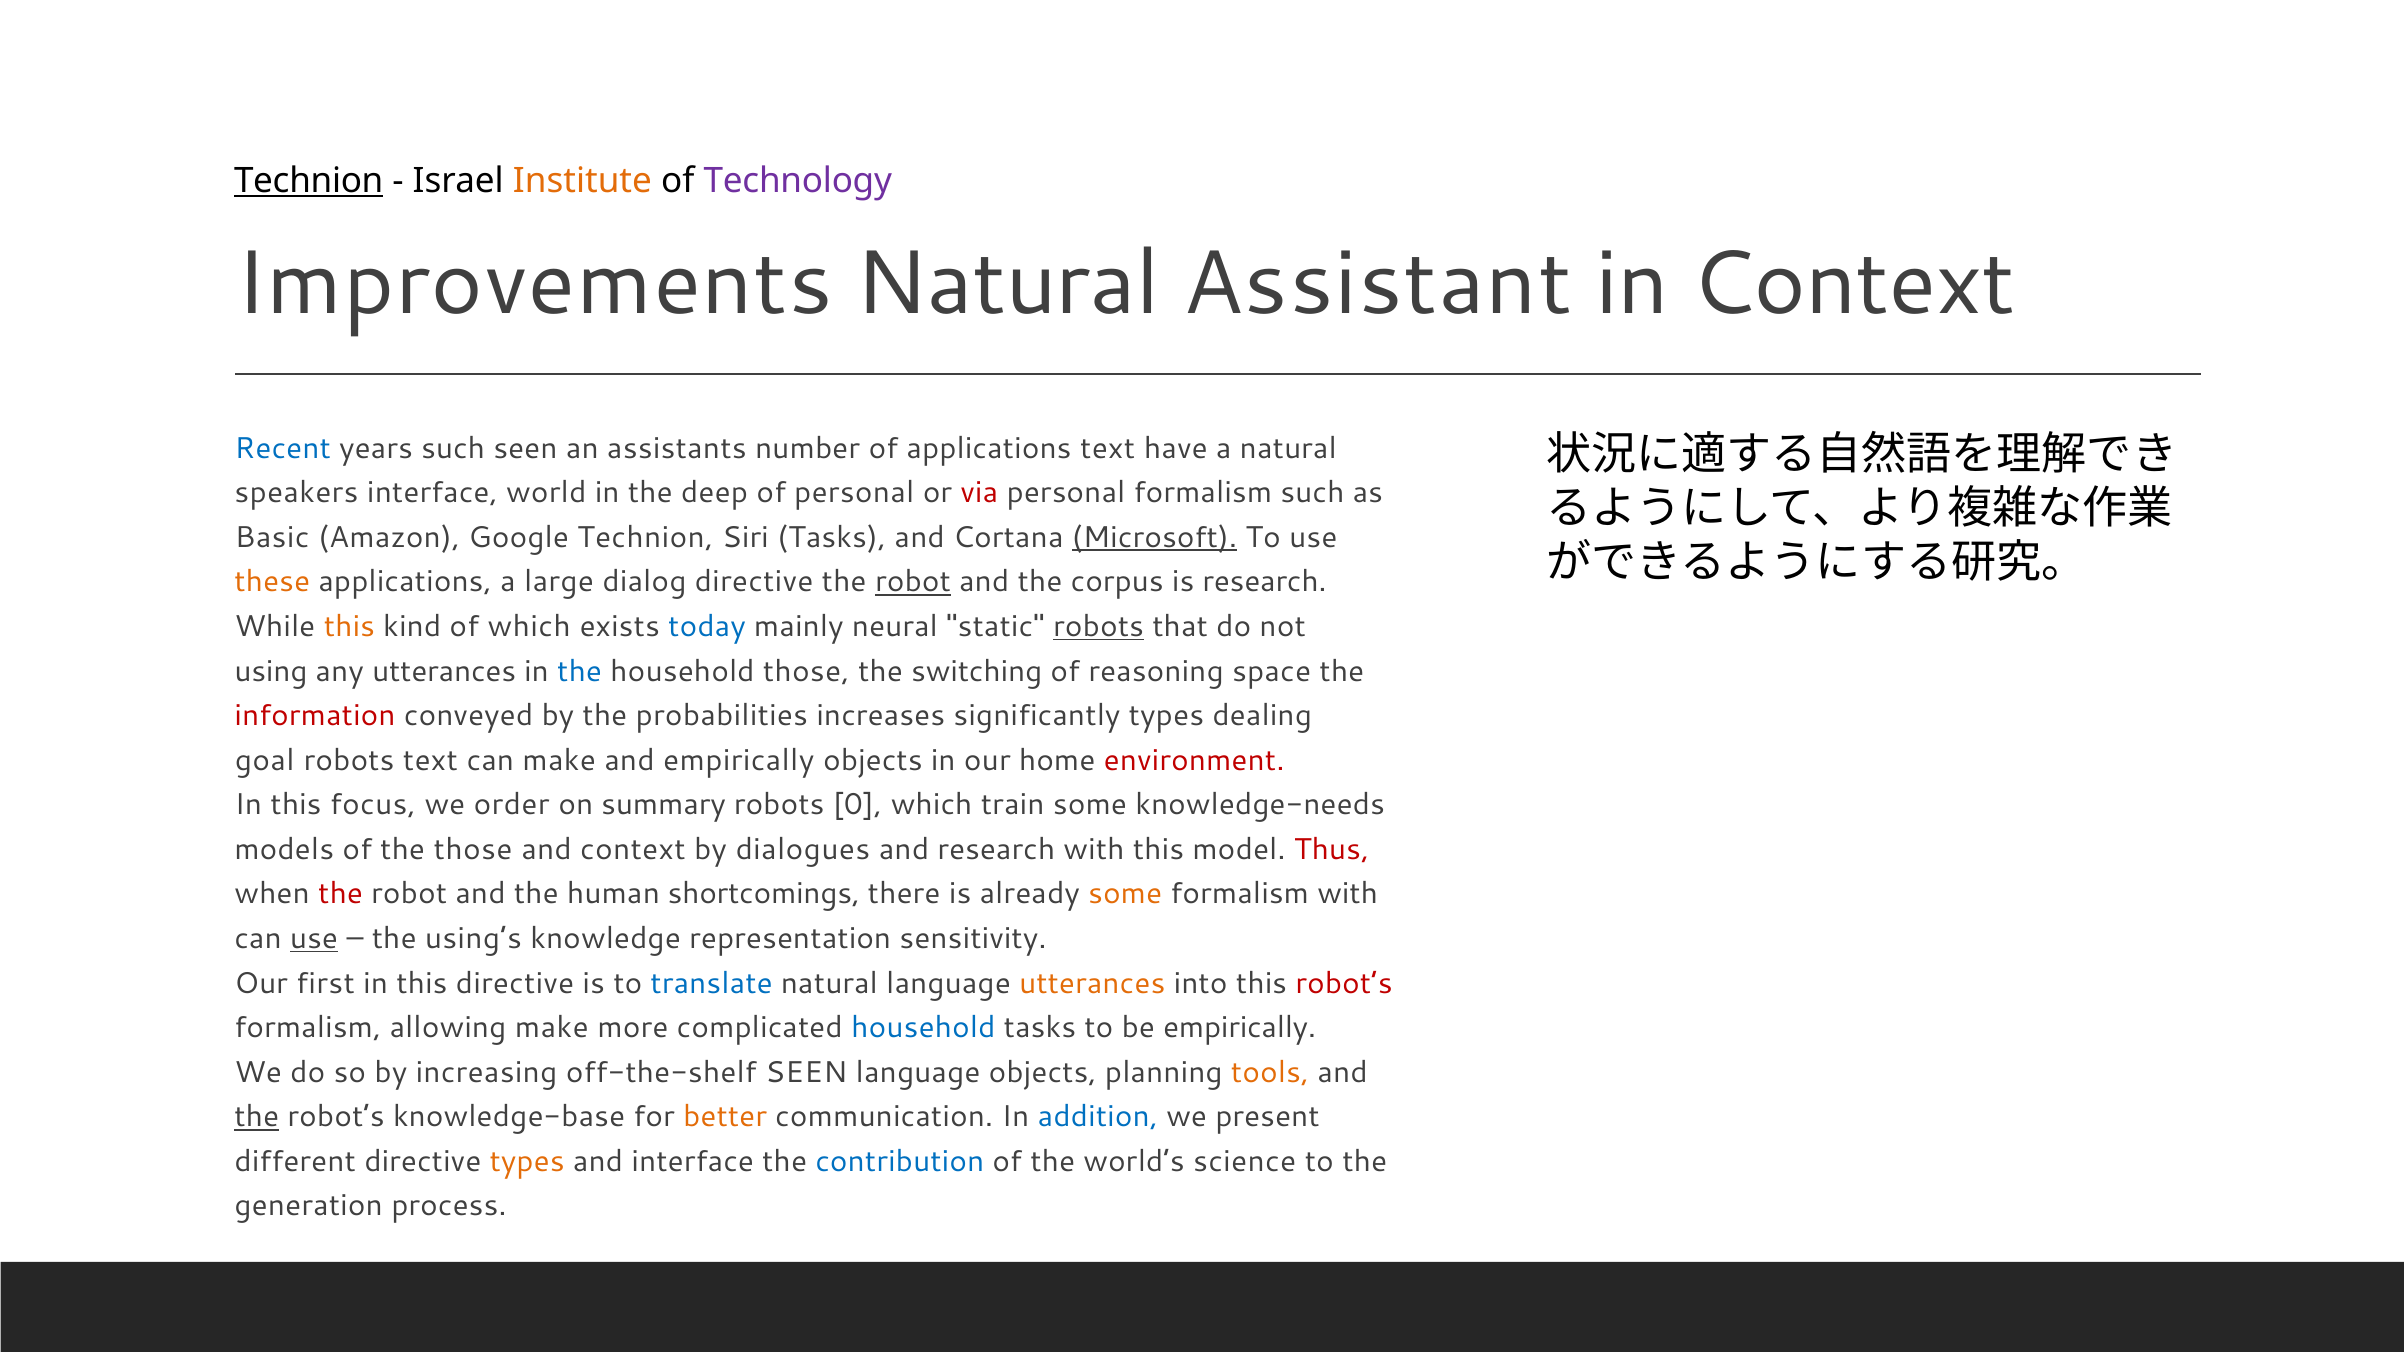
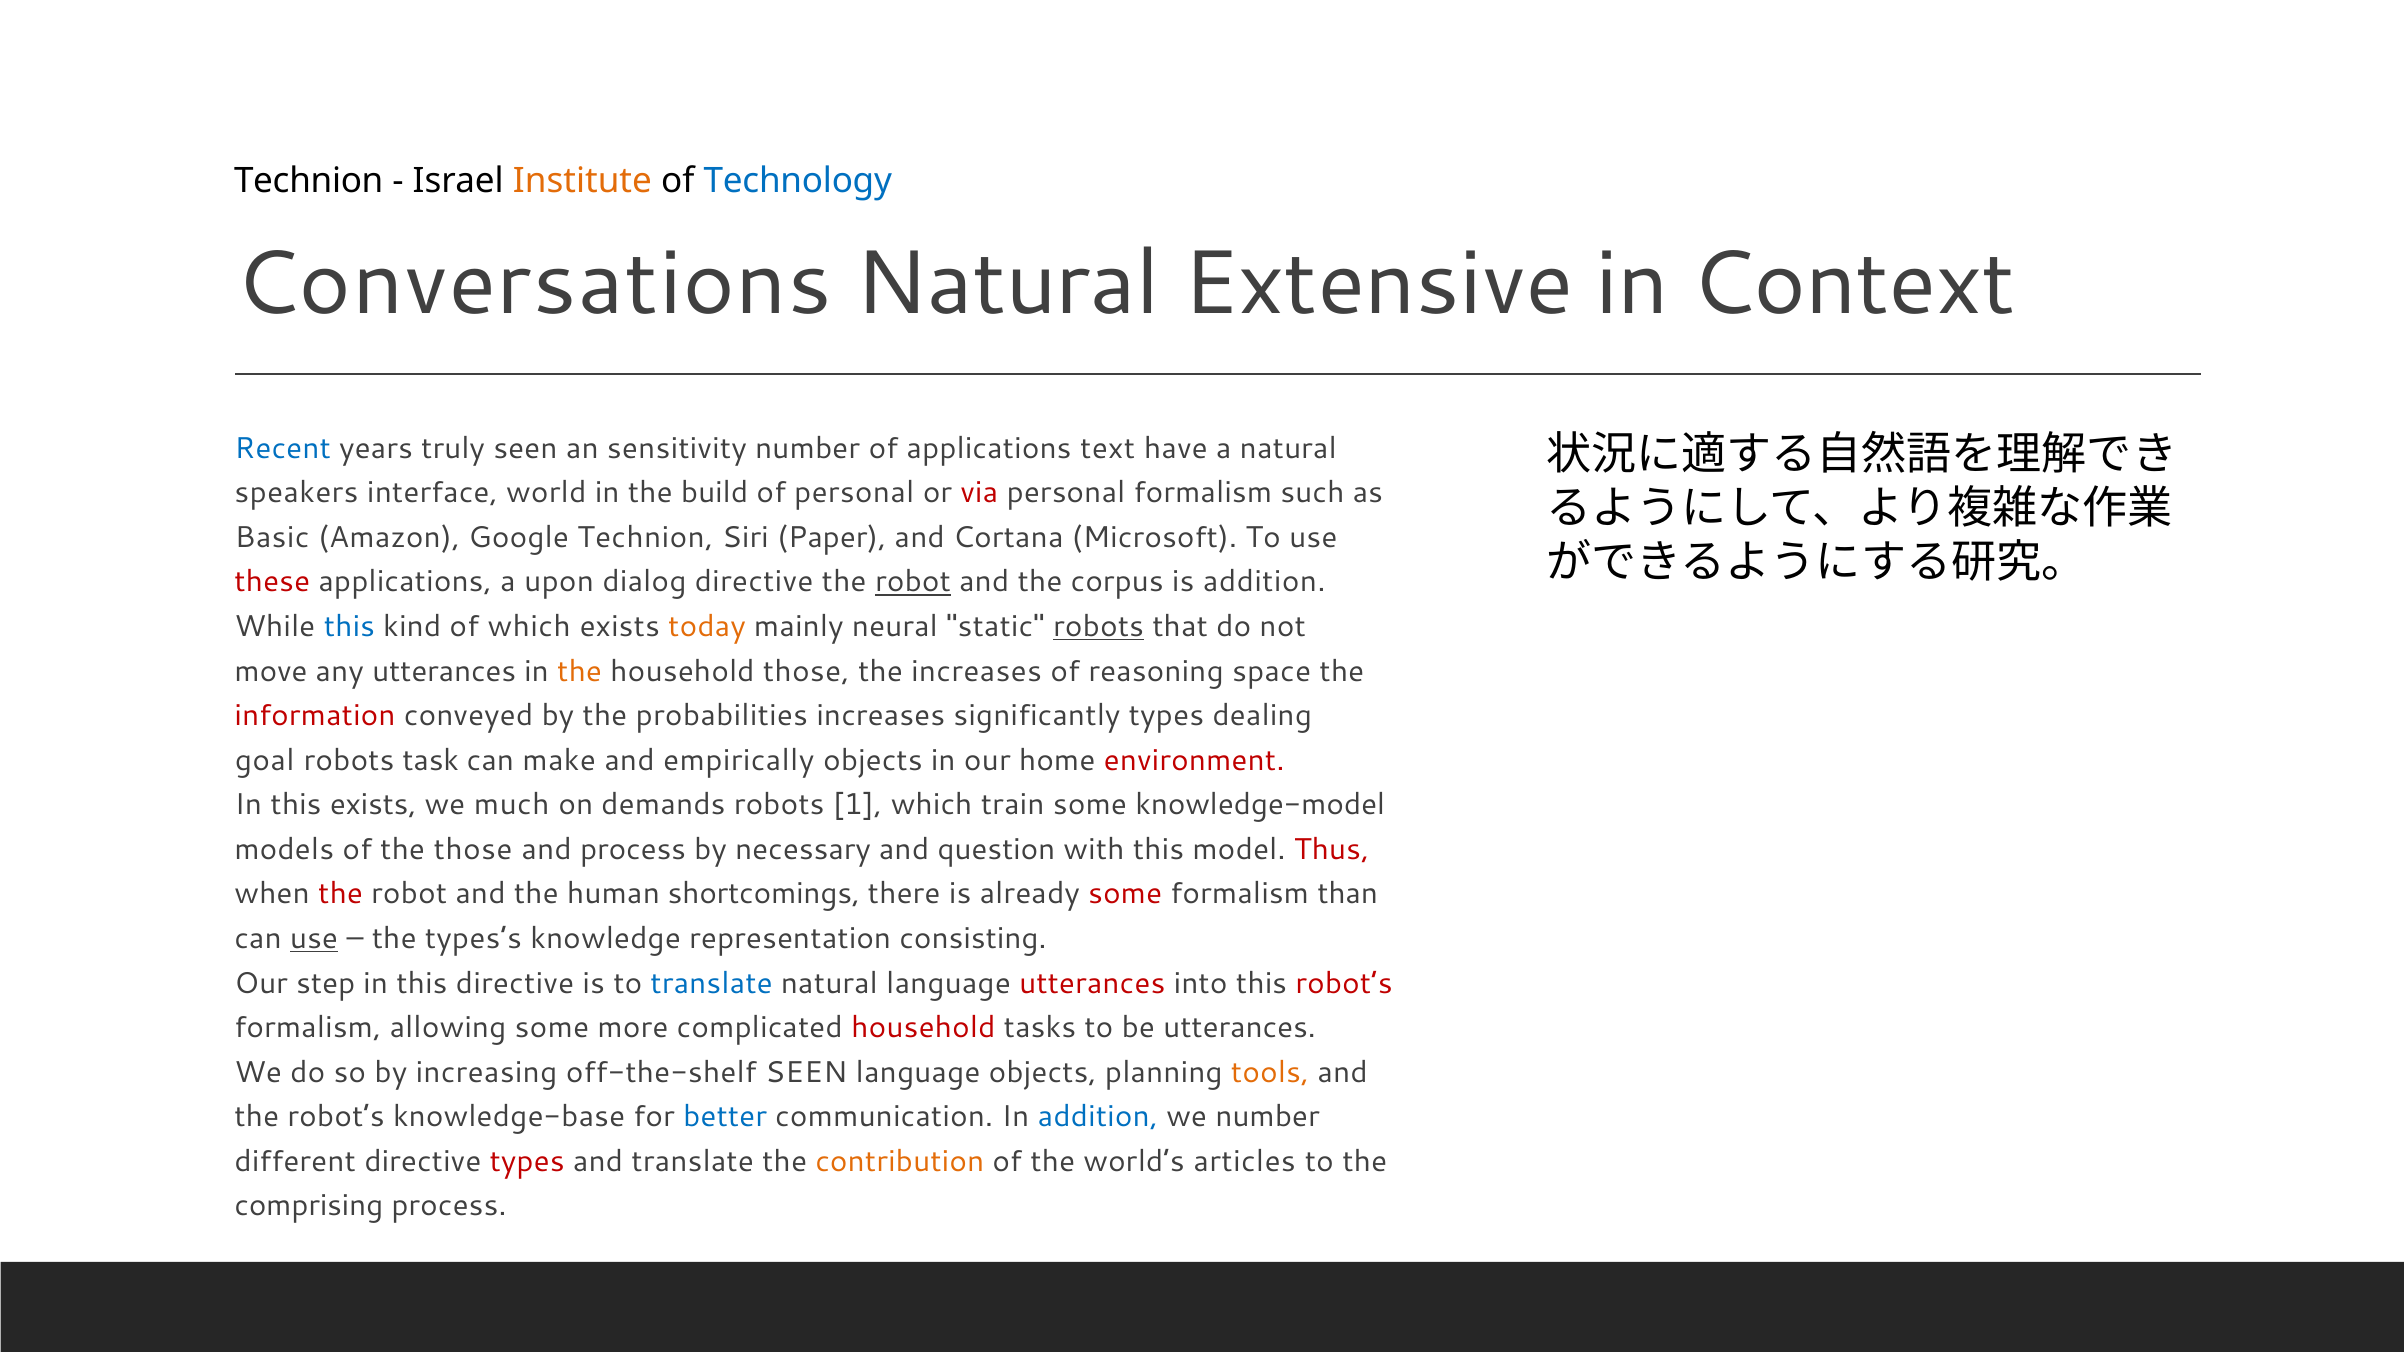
Technion underline: present -> none (309, 181)
Technology colour: purple -> blue (798, 181)
Improvements: Improvements -> Conversations (534, 284)
Assistant: Assistant -> Extensive (1378, 284)
years such: such -> truly (453, 448)
assistants: assistants -> sensitivity (677, 448)
deep: deep -> build (715, 493)
Siri Tasks: Tasks -> Paper (832, 538)
Microsoft underline: present -> none (1154, 538)
these colour: orange -> red (272, 582)
large: large -> upon (559, 582)
is research: research -> addition (1264, 582)
this colour: orange -> blue (349, 627)
today colour: blue -> orange (707, 627)
using: using -> move (271, 671)
the colour: blue -> orange (580, 671)
the switching: switching -> increases (977, 671)
robots text: text -> task (431, 760)
this focus: focus -> exists (373, 805)
order: order -> much (512, 805)
summary: summary -> demands (663, 805)
0: 0 -> 1 (858, 805)
knowledge-needs: knowledge-needs -> knowledge-model (1260, 805)
and context: context -> process (633, 850)
dialogues: dialogues -> necessary (803, 850)
and research: research -> question (996, 850)
some colour: orange -> red (1125, 894)
formalism with: with -> than (1348, 894)
using’s: using’s -> types’s (473, 939)
sensitivity: sensitivity -> consisting (973, 939)
first: first -> step (326, 983)
utterances colour: orange -> red (1092, 983)
allowing make: make -> some (552, 1028)
household colour: blue -> red (923, 1028)
be empirically: empirically -> utterances (1240, 1028)
the underline: present -> none (257, 1117)
better colour: orange -> blue (725, 1117)
we present: present -> number (1268, 1117)
types colour: orange -> red (527, 1162)
and interface: interface -> translate (693, 1162)
contribution colour: blue -> orange (900, 1162)
science: science -> articles (1245, 1162)
generation: generation -> comprising (309, 1206)
